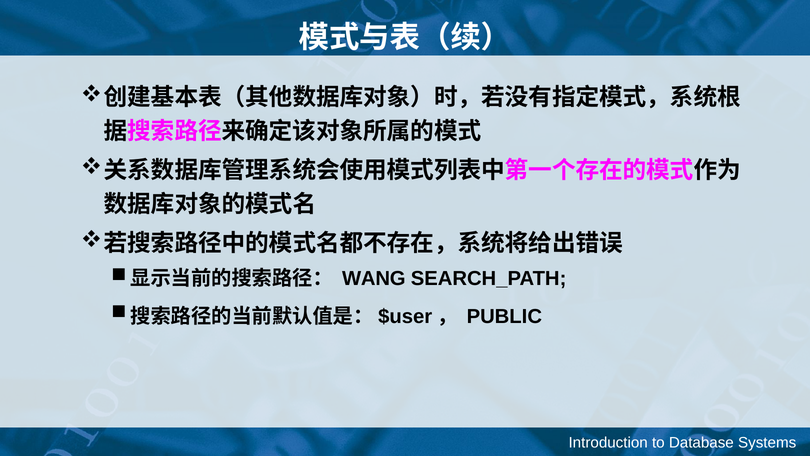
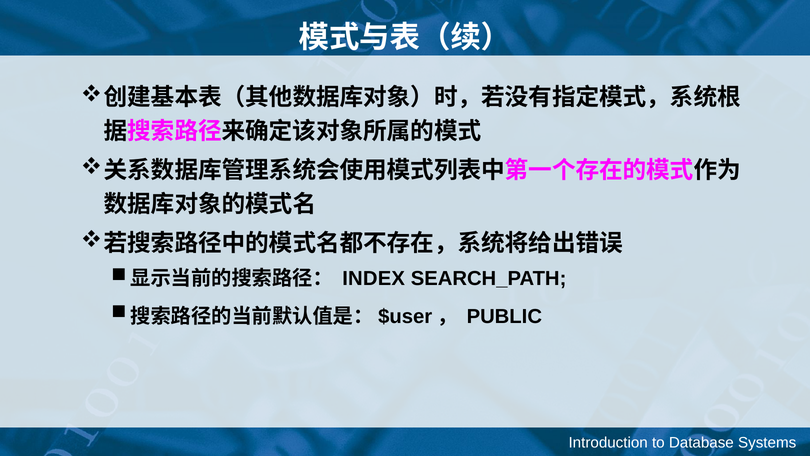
WANG: WANG -> INDEX (374, 278)
